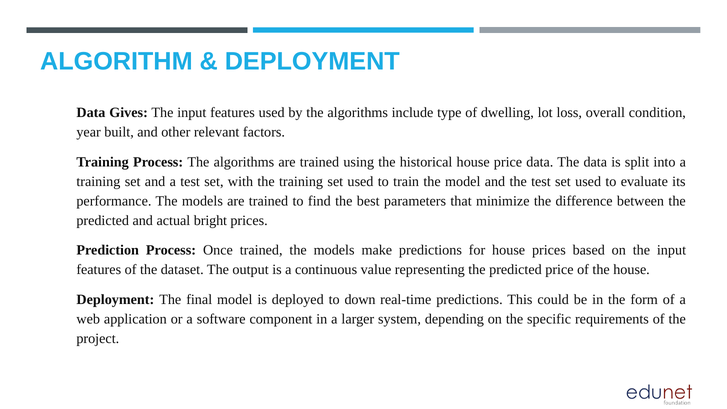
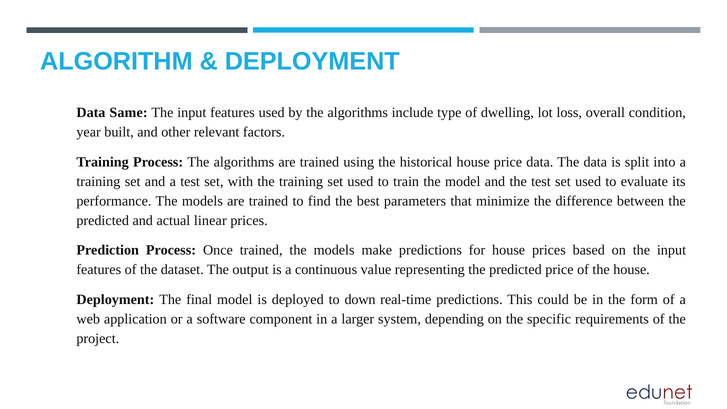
Gives: Gives -> Same (129, 113)
bright: bright -> linear (210, 221)
